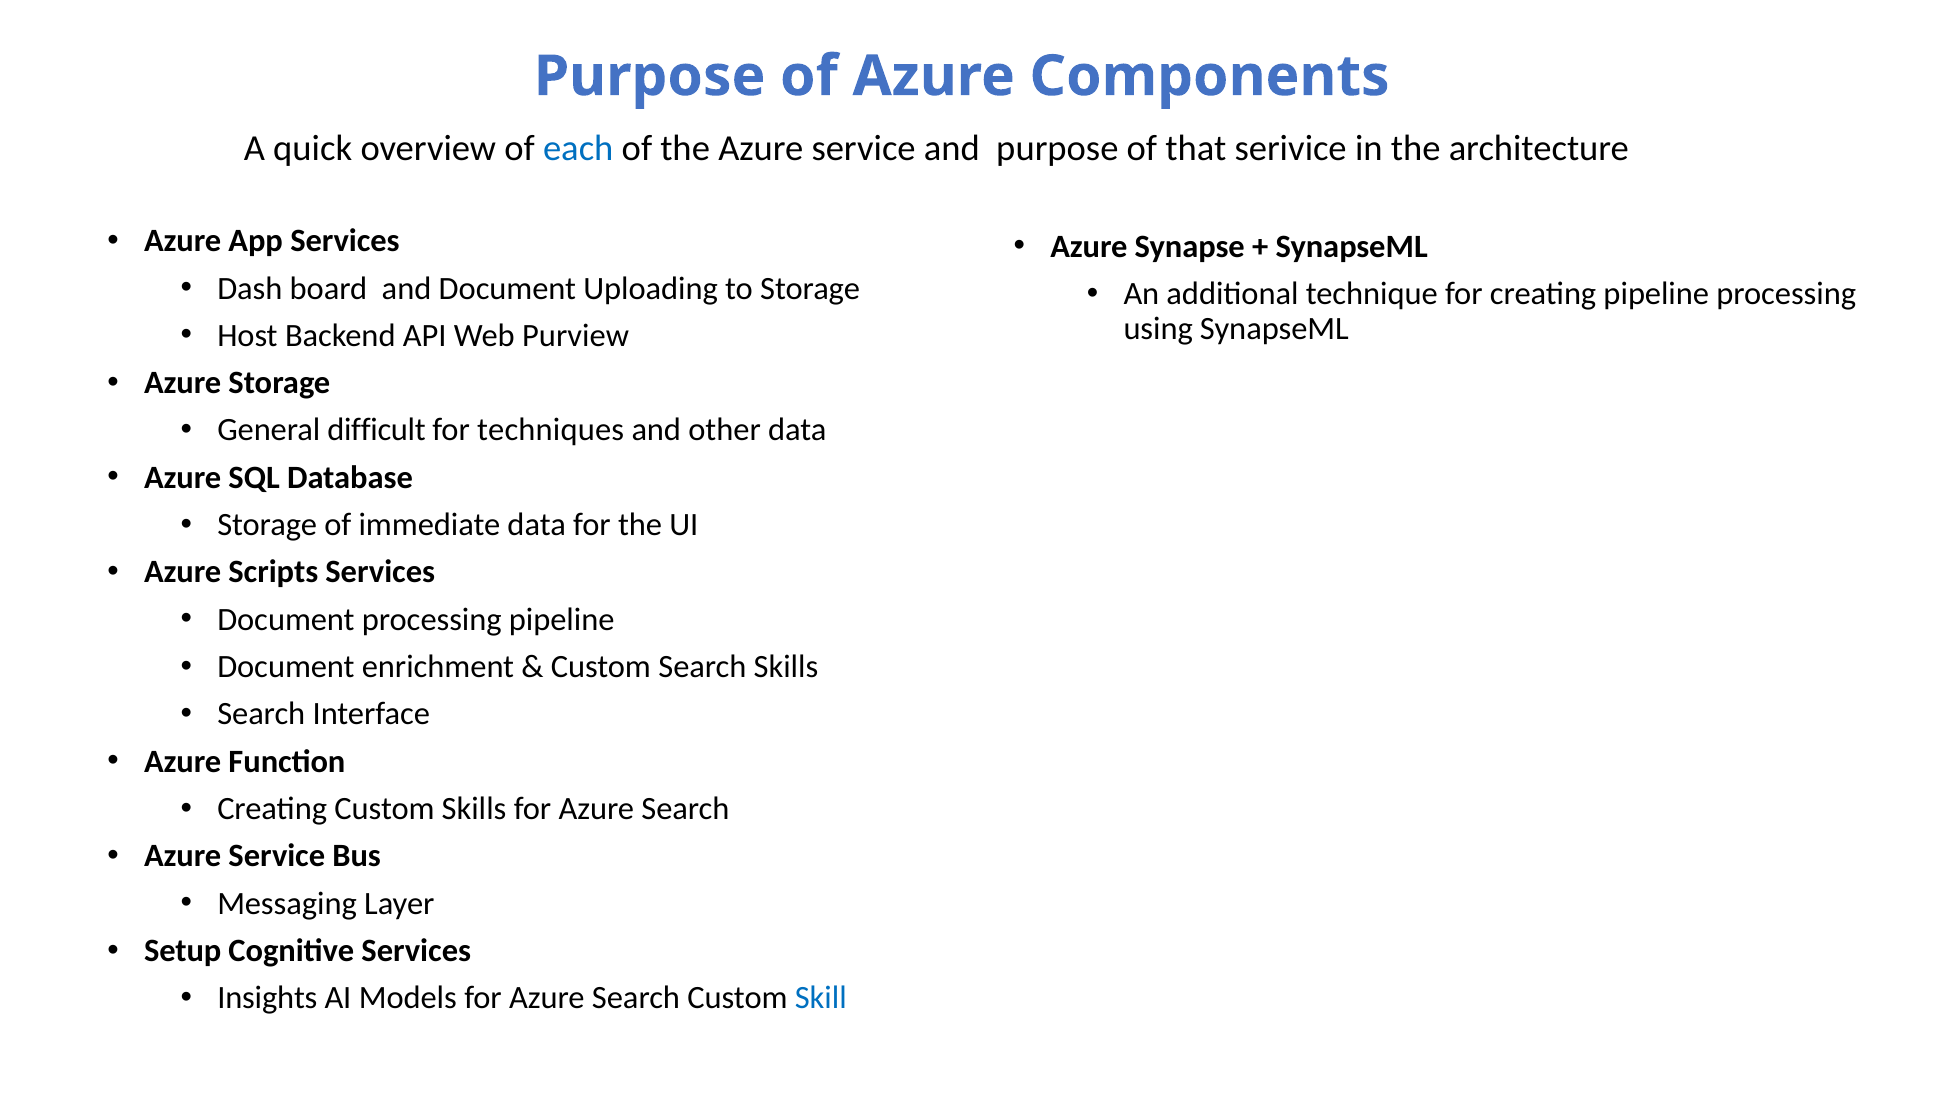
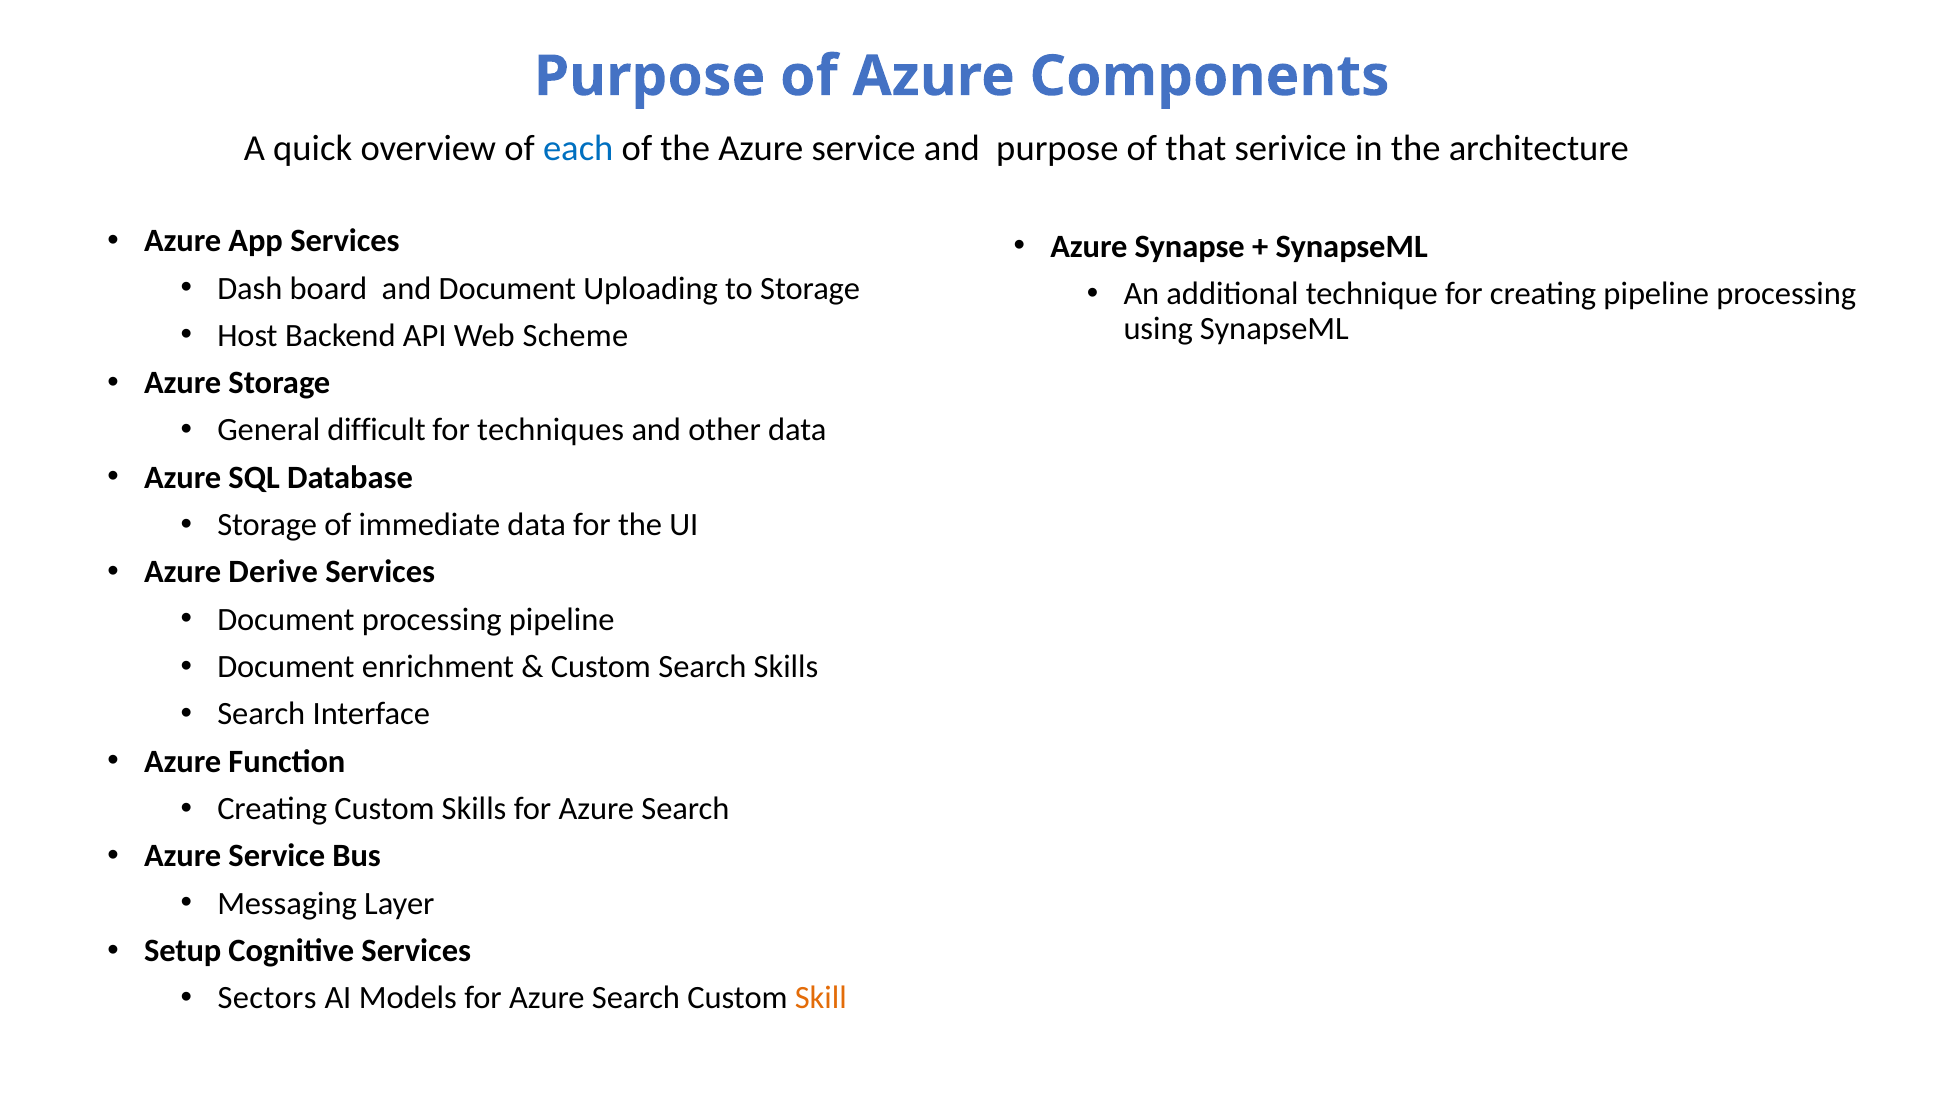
Purview: Purview -> Scheme (576, 336)
Scripts: Scripts -> Derive (273, 572)
Insights: Insights -> Sectors (267, 998)
Skill colour: blue -> orange (821, 998)
